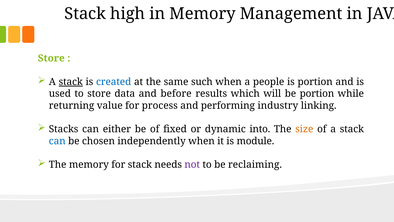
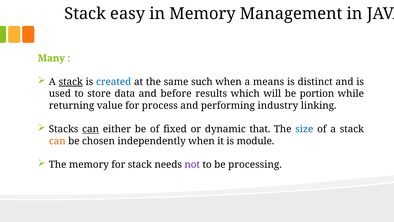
high: high -> easy (128, 14)
Store: Store -> Many (51, 58)
people: people -> means (269, 82)
is portion: portion -> distinct (315, 82)
can underline: none -> present (91, 129)
into: into -> that (260, 129)
size colour: orange -> blue (304, 129)
can colour: blue -> orange (57, 141)
reclaiming: reclaiming -> processing (255, 165)
